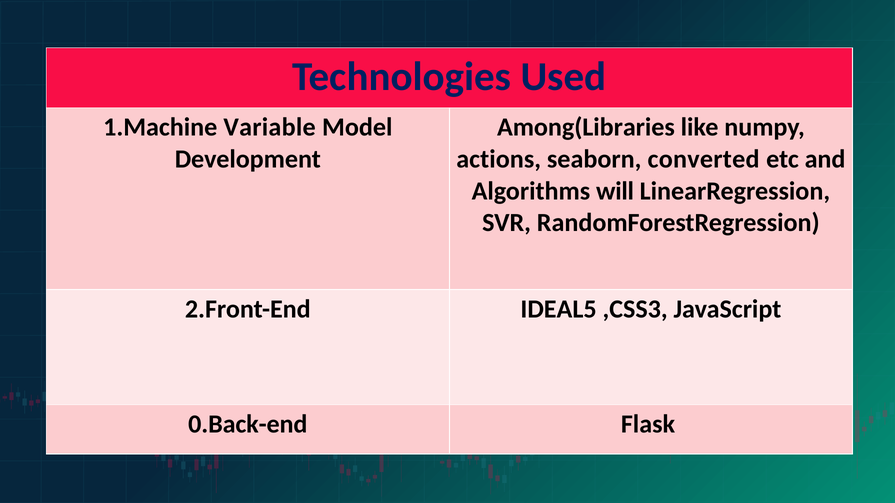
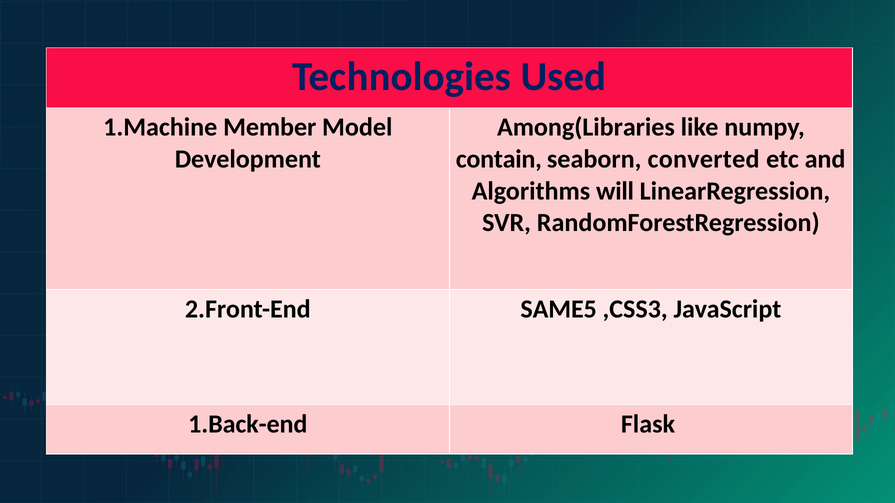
Variable: Variable -> Member (270, 127)
actions: actions -> contain (499, 159)
IDEAL5: IDEAL5 -> SAME5 (559, 309)
0.Back-end: 0.Back-end -> 1.Back-end (248, 425)
